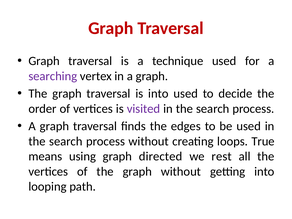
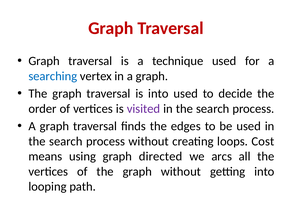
searching colour: purple -> blue (53, 76)
True: True -> Cost (263, 141)
rest: rest -> arcs (222, 156)
